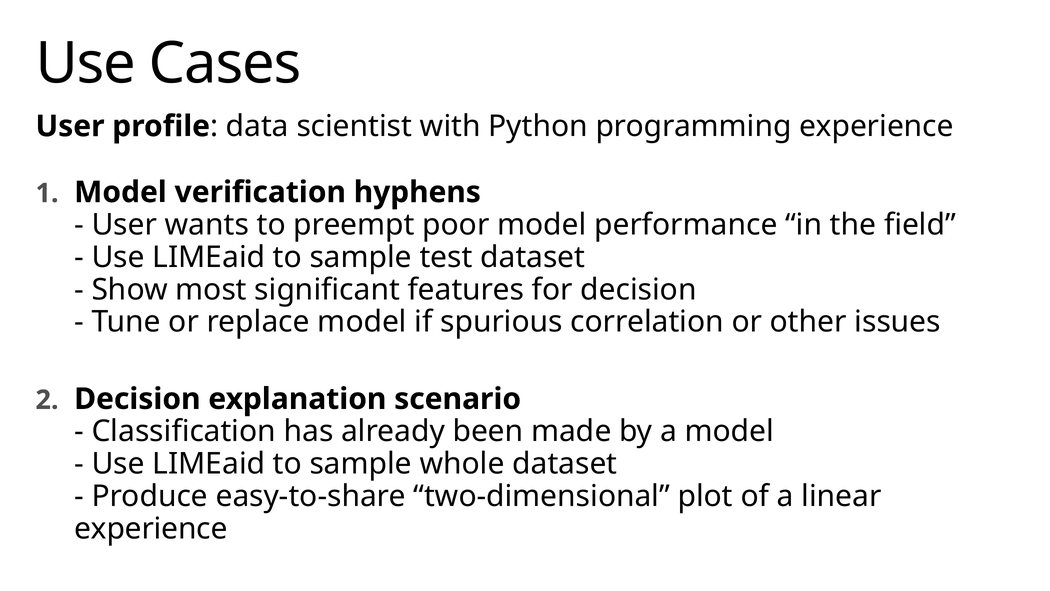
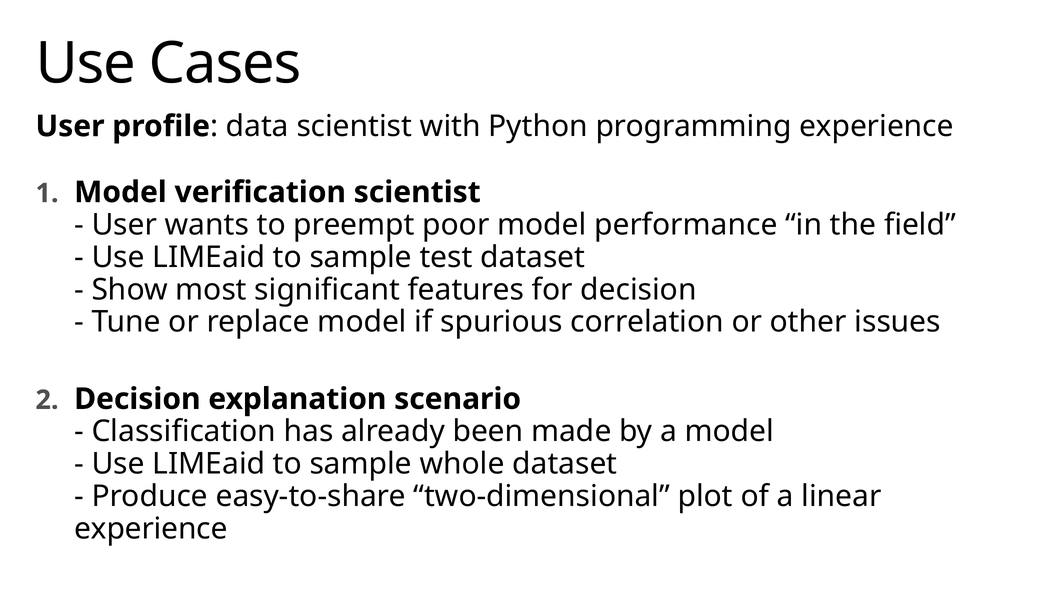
verification hyphens: hyphens -> scientist (417, 192)
